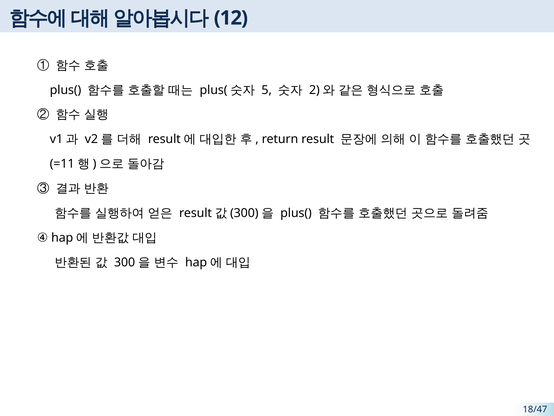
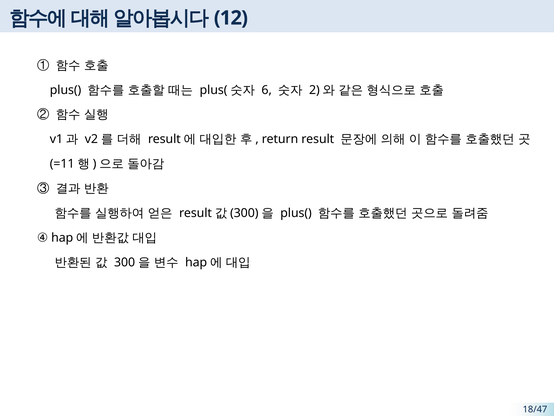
5: 5 -> 6 (267, 90)
